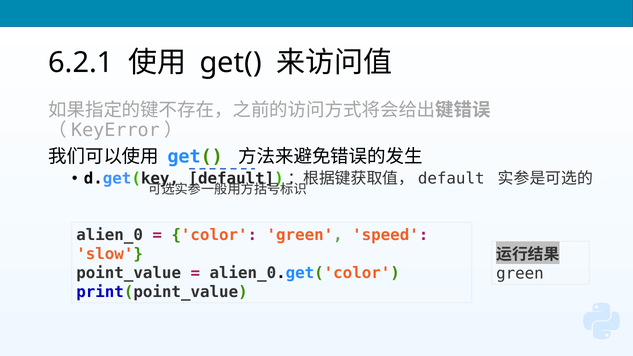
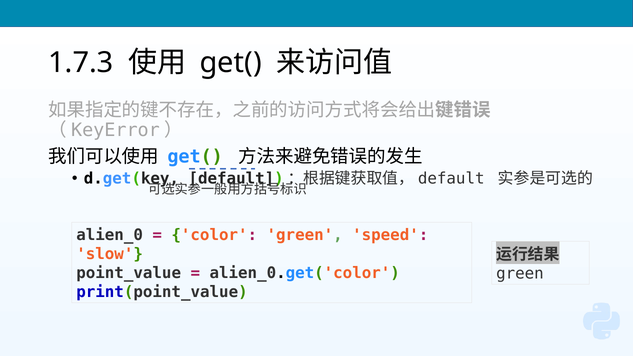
6.2.1: 6.2.1 -> 1.7.3 (81, 63)
